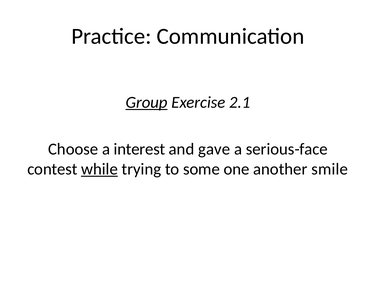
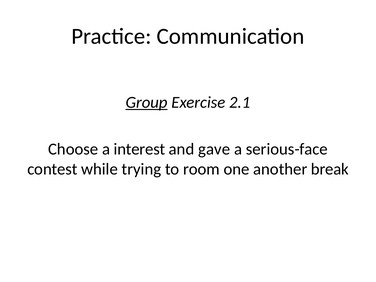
while underline: present -> none (99, 169)
some: some -> room (201, 169)
smile: smile -> break (330, 169)
